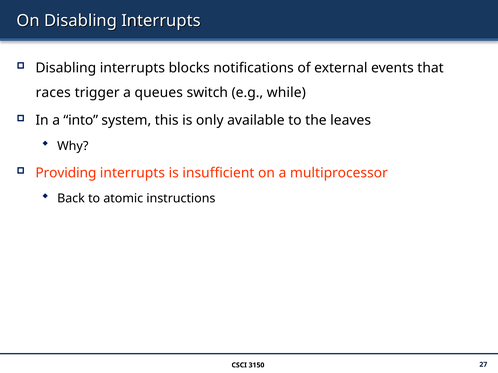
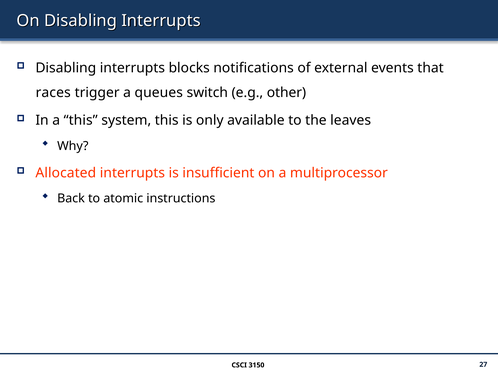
while: while -> other (286, 93)
a into: into -> this (81, 120)
Providing: Providing -> Allocated (66, 173)
